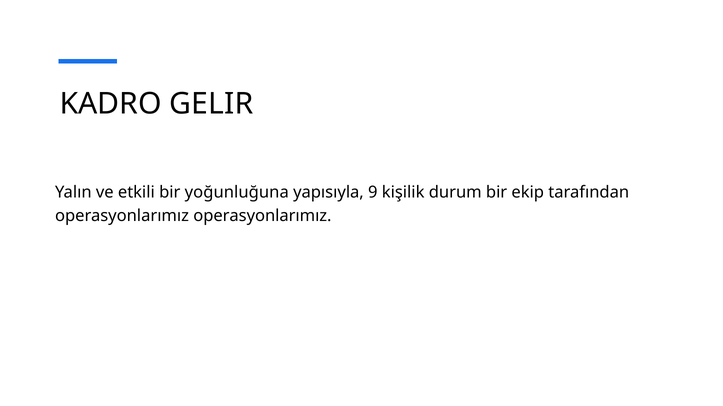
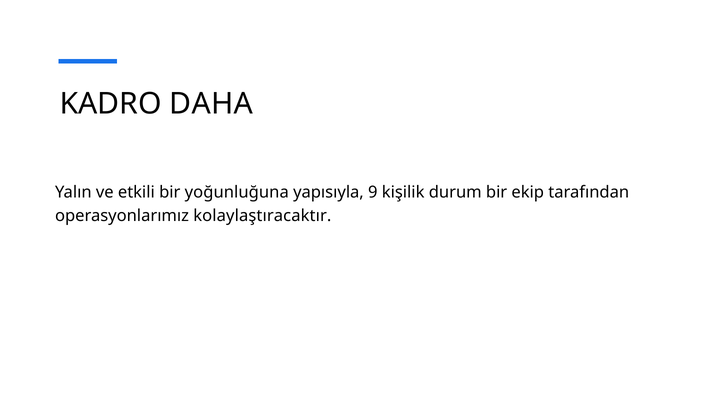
GELIR: GELIR -> DAHA (211, 104)
operasyonlarımız operasyonlarımız: operasyonlarımız -> kolaylaştıracaktır (262, 216)
